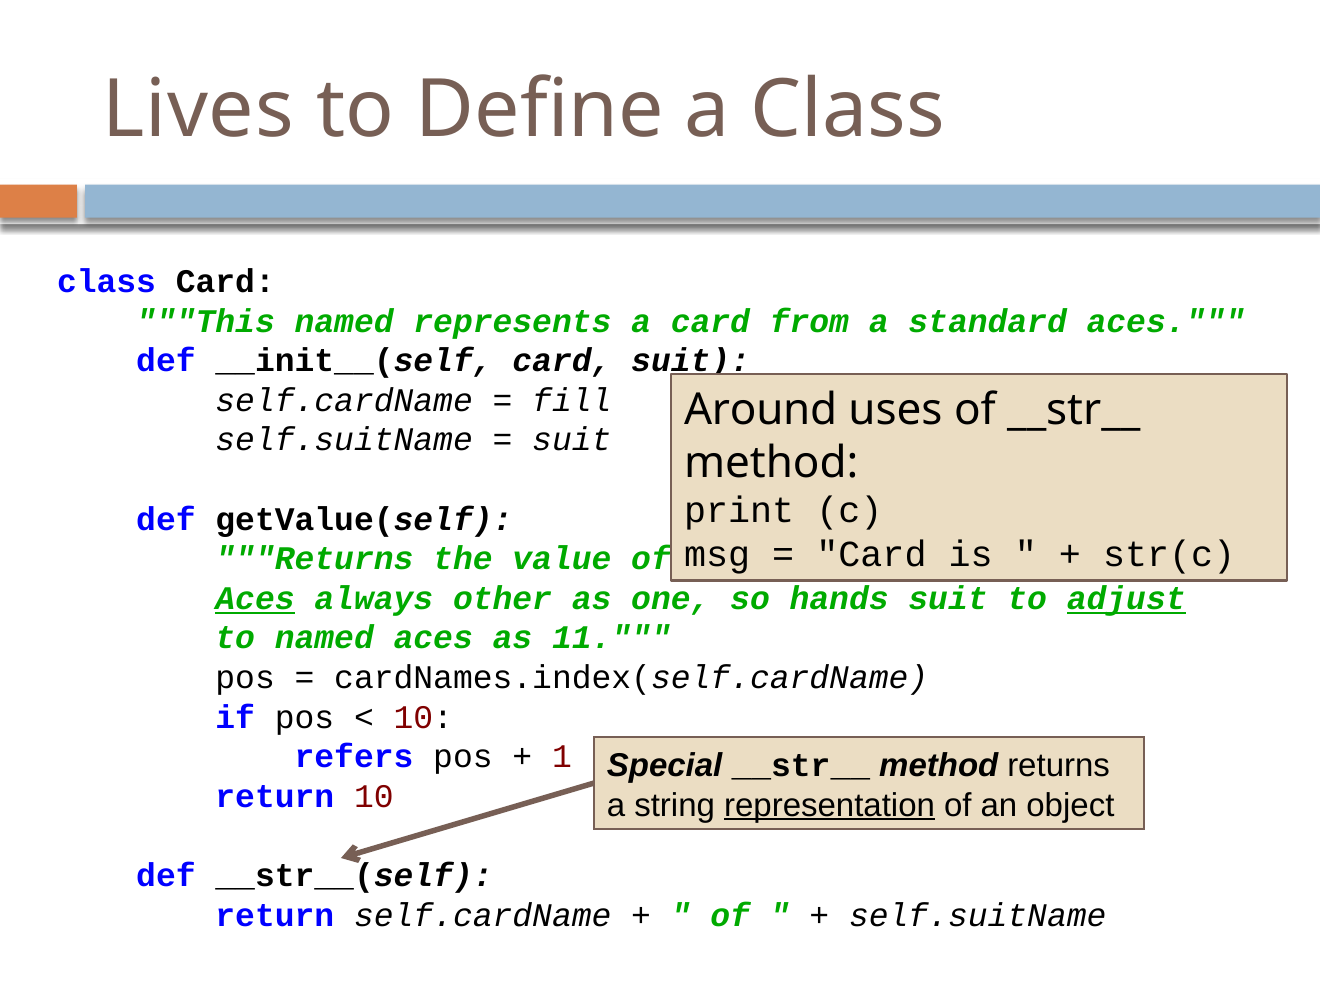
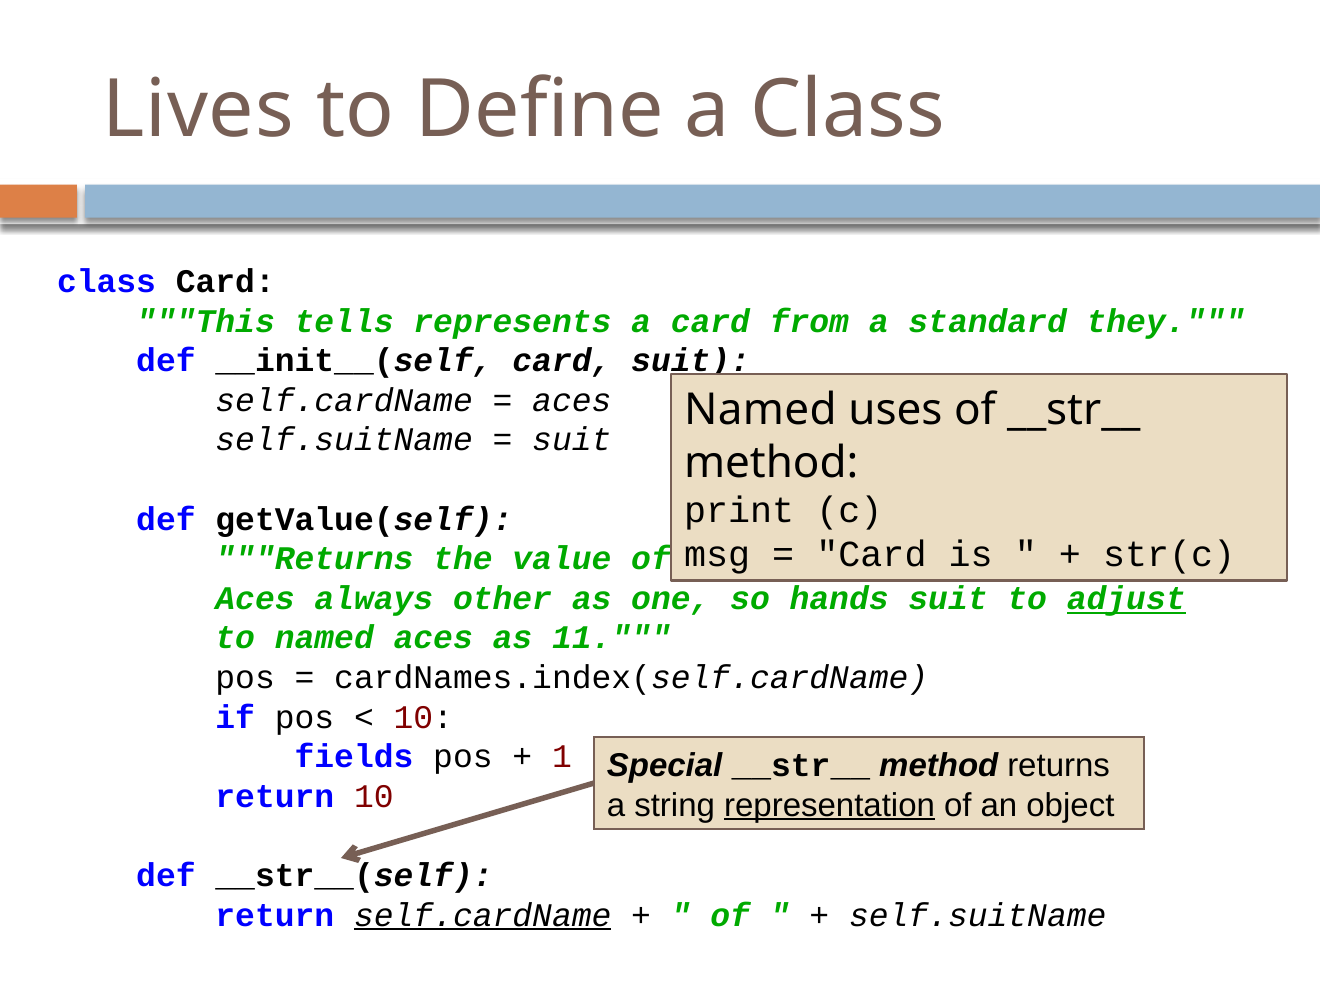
This named: named -> tells (344, 321)
standard aces: aces -> they (1166, 321)
fill: fill -> aces (572, 400)
Around: Around -> Named (760, 410)
Aces underline: present -> none (255, 598)
refers: refers -> fields (354, 757)
self.cardName underline: none -> present (483, 915)
